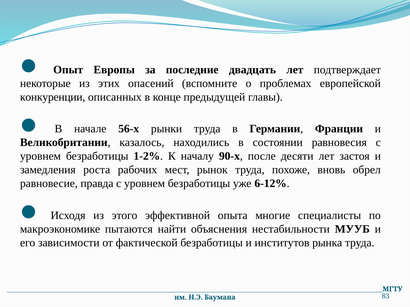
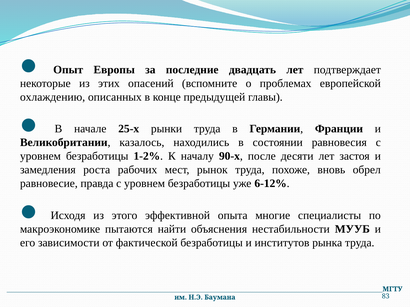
конкуренции: конкуренции -> охлаждению (53, 97)
56-х: 56-х -> 25-х (129, 129)
